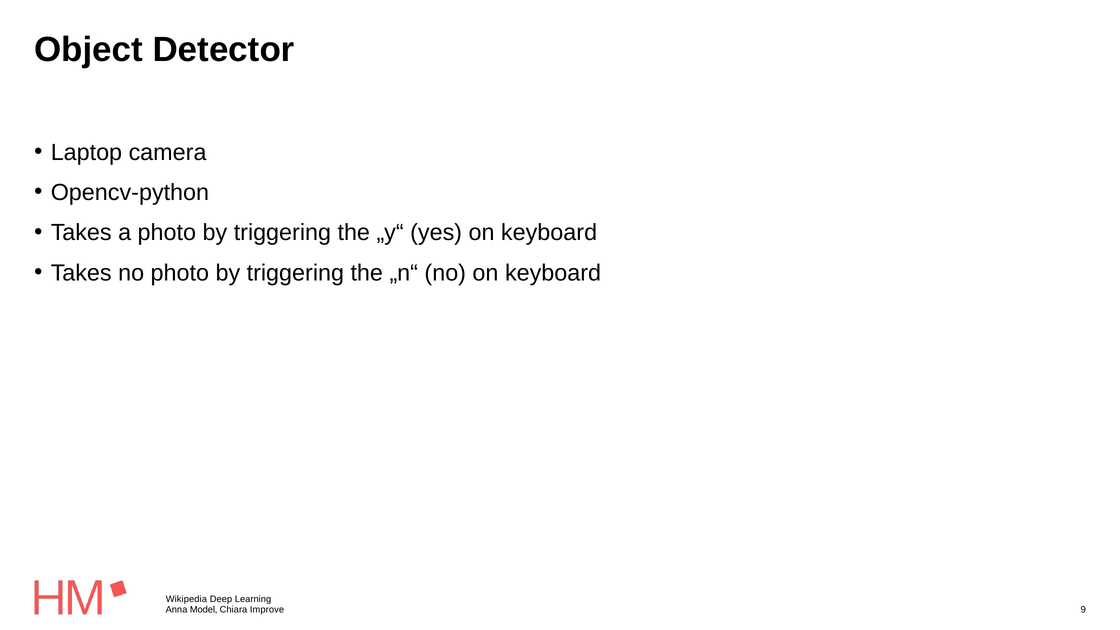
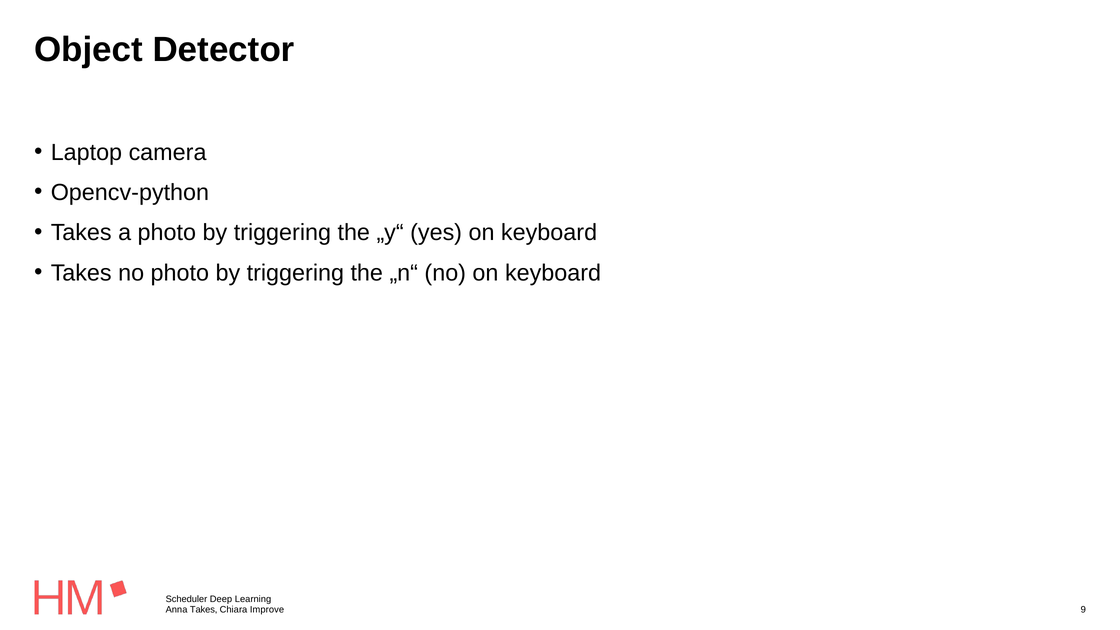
Wikipedia: Wikipedia -> Scheduler (186, 599)
Anna Model: Model -> Takes (204, 610)
